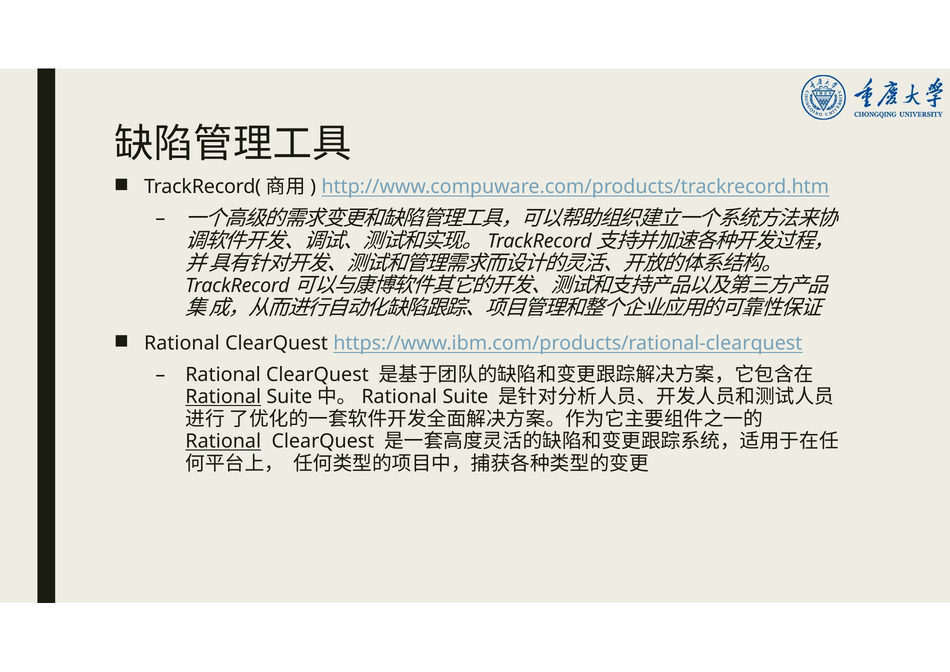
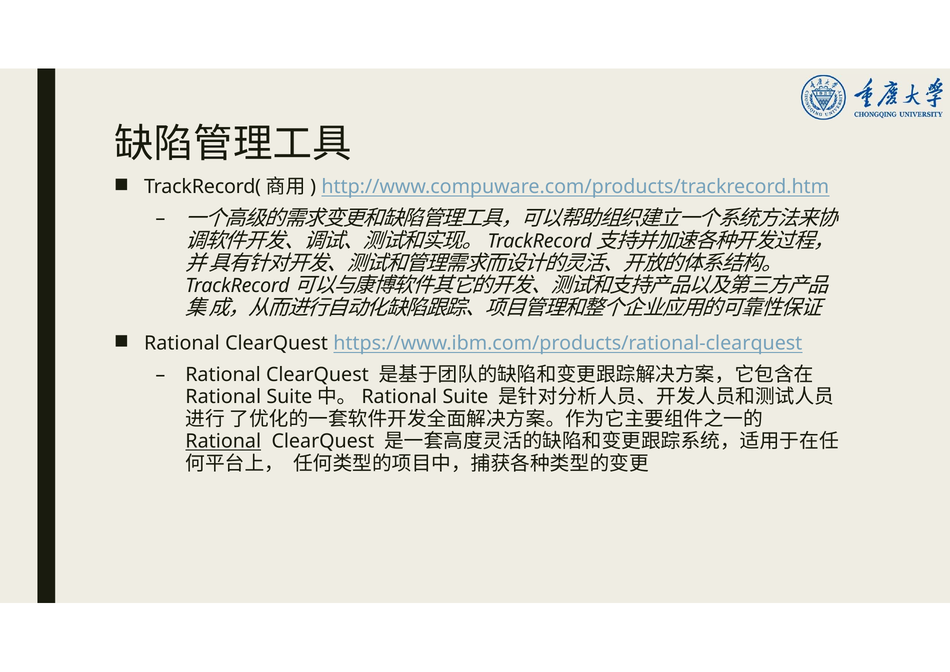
Rational underline: present -> none (223, 397)
